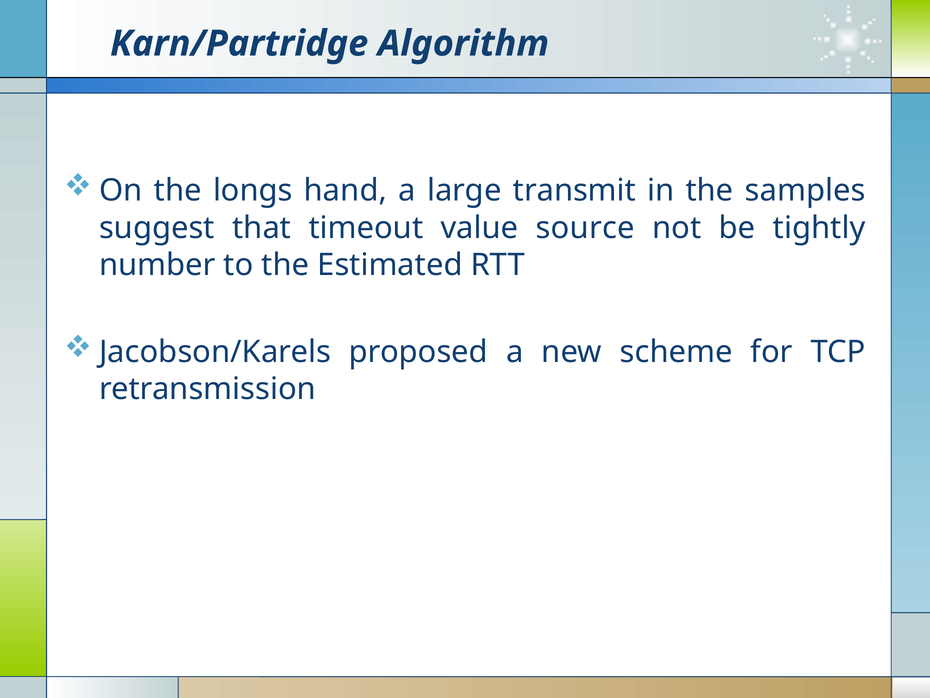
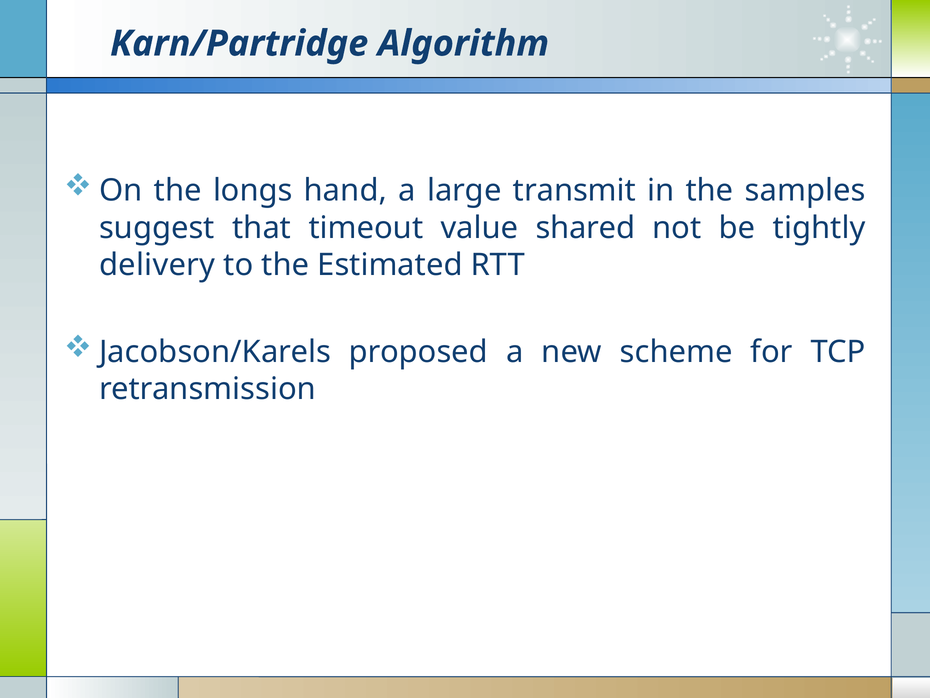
source: source -> shared (586, 228)
number: number -> delivery (157, 265)
